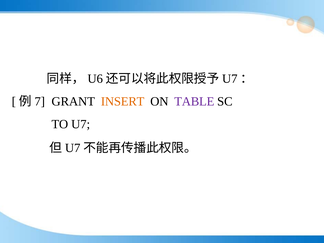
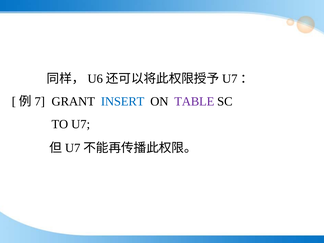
INSERT colour: orange -> blue (123, 102)
